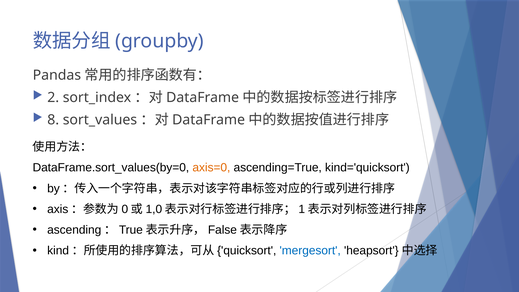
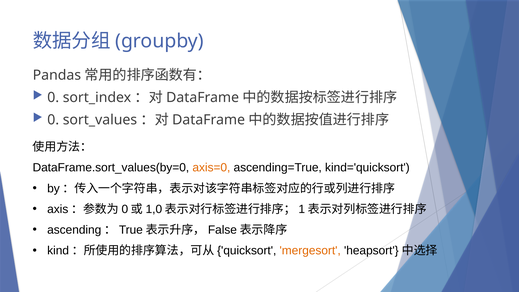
2: 2 -> 0 (53, 97)
8: 8 -> 0 (53, 120)
mergesort colour: blue -> orange (310, 251)
